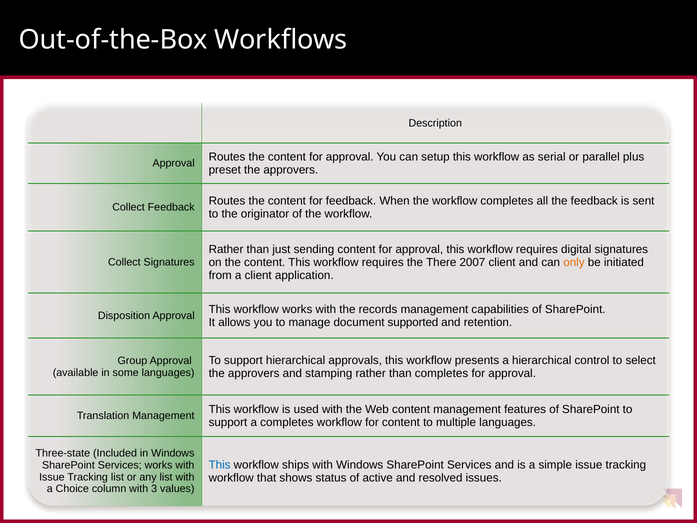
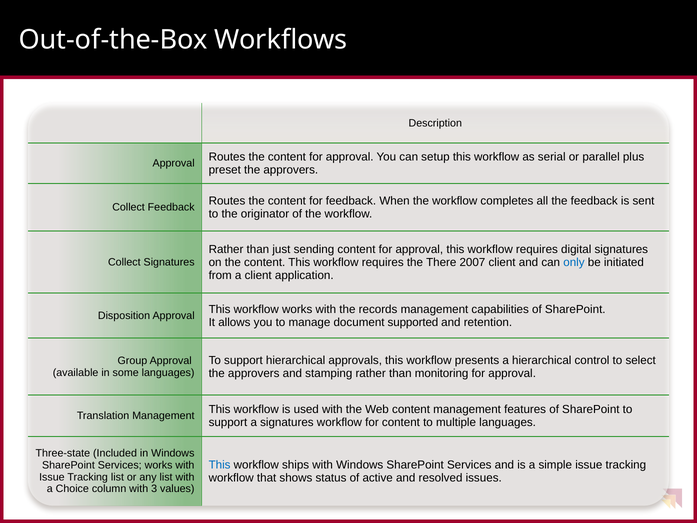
only colour: orange -> blue (574, 262)
than completes: completes -> monitoring (442, 373)
a completes: completes -> signatures (287, 422)
